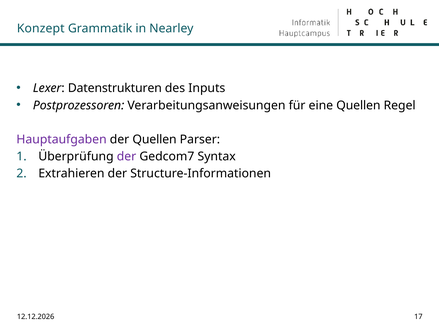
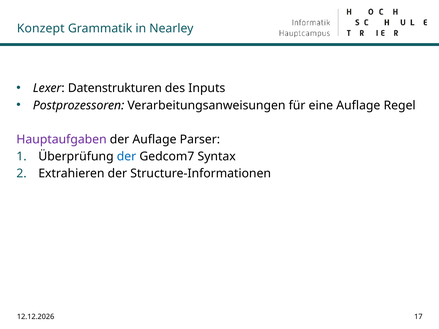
eine Quellen: Quellen -> Auflage (358, 105)
der Quellen: Quellen -> Auflage (154, 140)
der colour: purple -> blue (126, 157)
